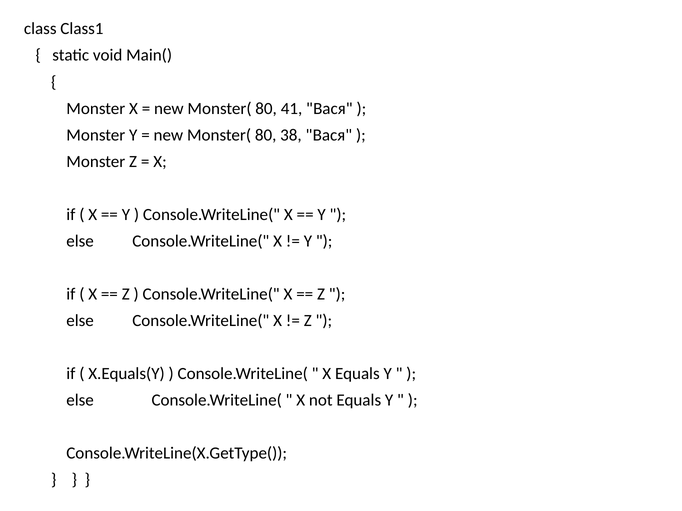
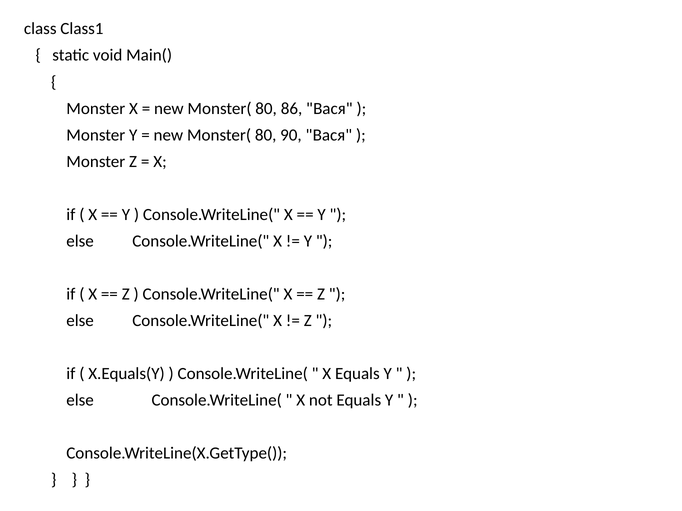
41: 41 -> 86 (292, 108)
38: 38 -> 90 (291, 135)
